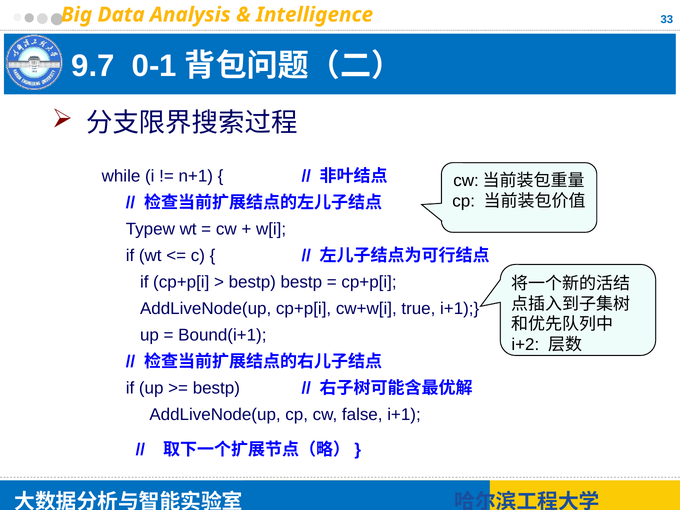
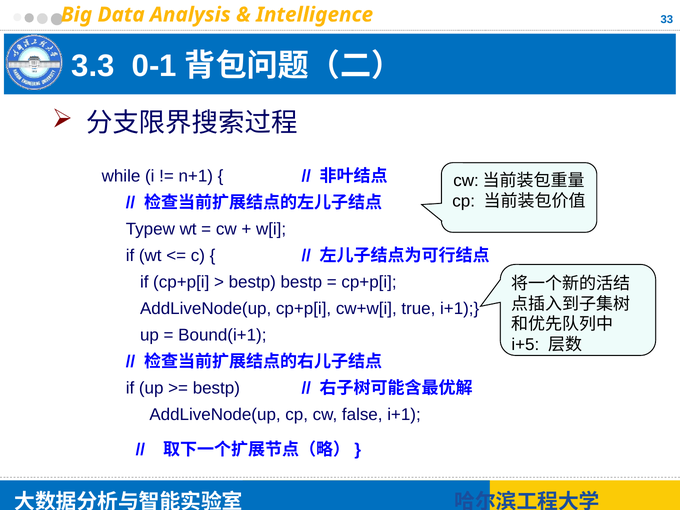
9.7: 9.7 -> 3.3 (93, 66)
i+2: i+2 -> i+5 (525, 345)
